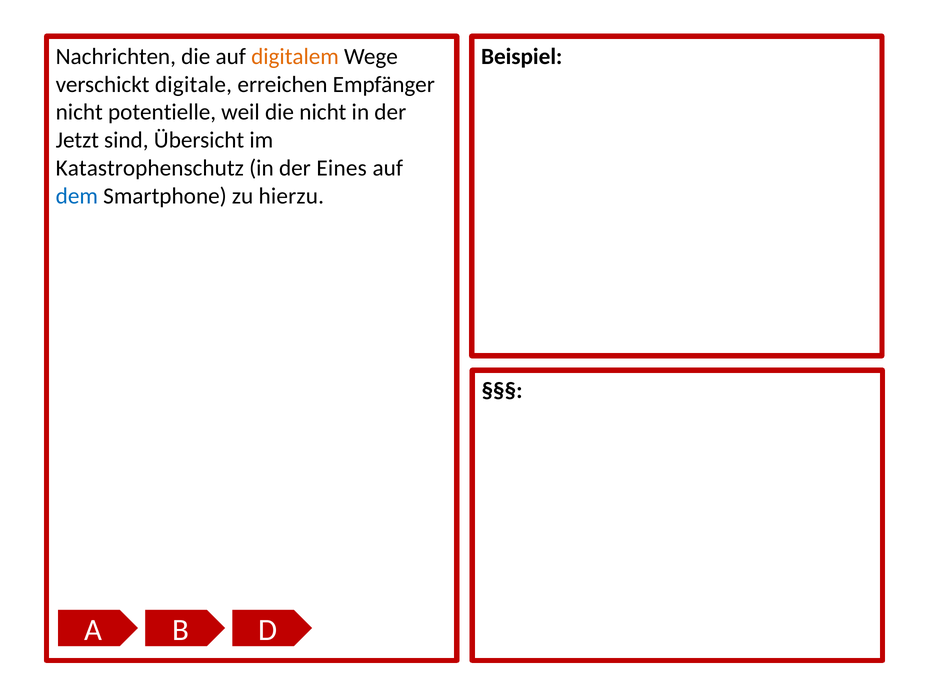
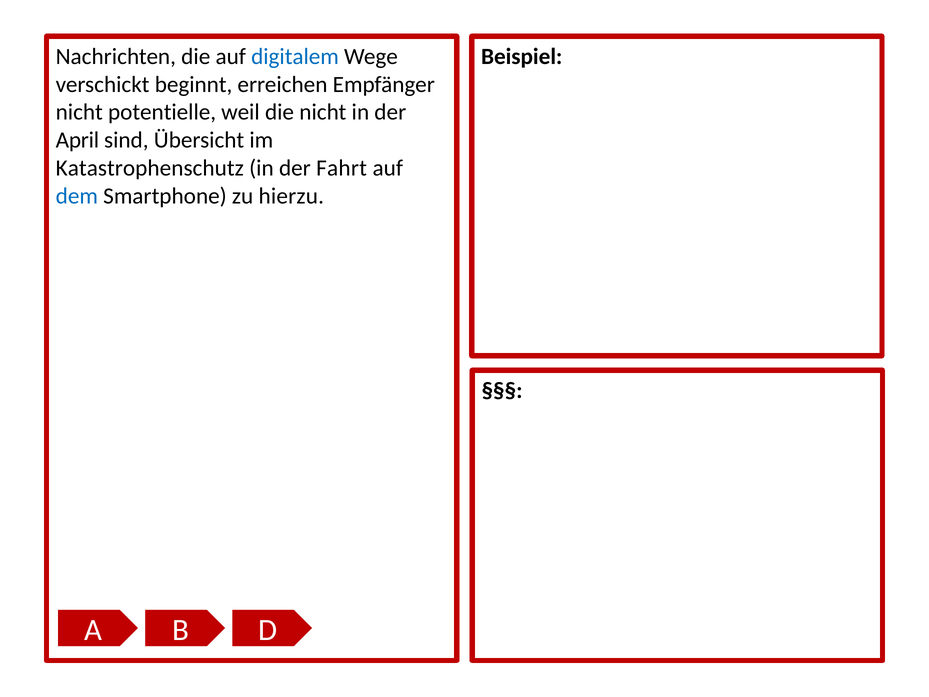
digitalem colour: orange -> blue (295, 56)
digitale: digitale -> beginnt (194, 84)
Jetzt: Jetzt -> April (77, 140)
Eines: Eines -> Fahrt (342, 168)
